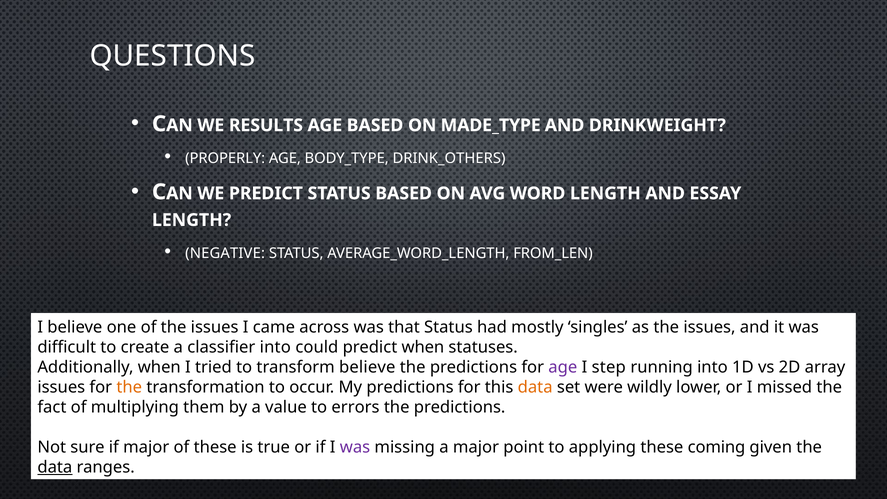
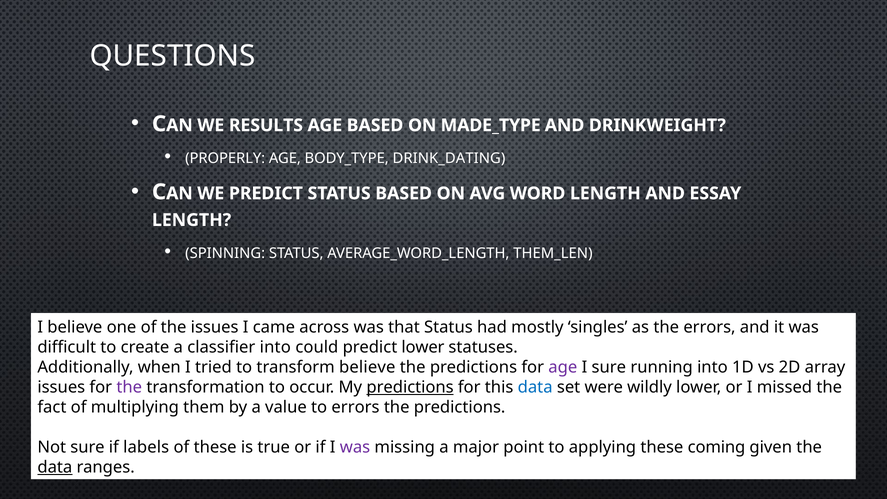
DRINK_OTHERS: DRINK_OTHERS -> DRINK_DATING (449, 159)
NEGATIVE: NEGATIVE -> SPINNING (225, 253)
FROM_LEN: FROM_LEN -> THEM_LEN (553, 253)
as the issues: issues -> errors (709, 327)
predict when: when -> lower (423, 347)
I step: step -> sure (609, 367)
the colour: orange -> purple (129, 387)
predictions underline: none -> present (410, 387)
data colour: orange -> blue (535, 387)
if major: major -> labels (146, 447)
